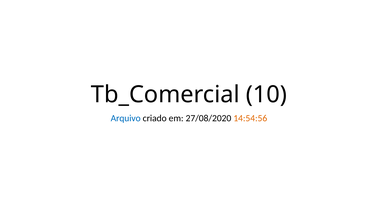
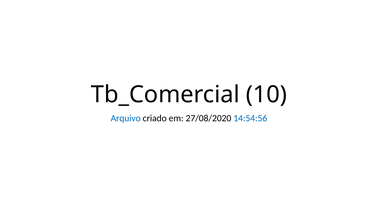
14:54:56 colour: orange -> blue (250, 118)
